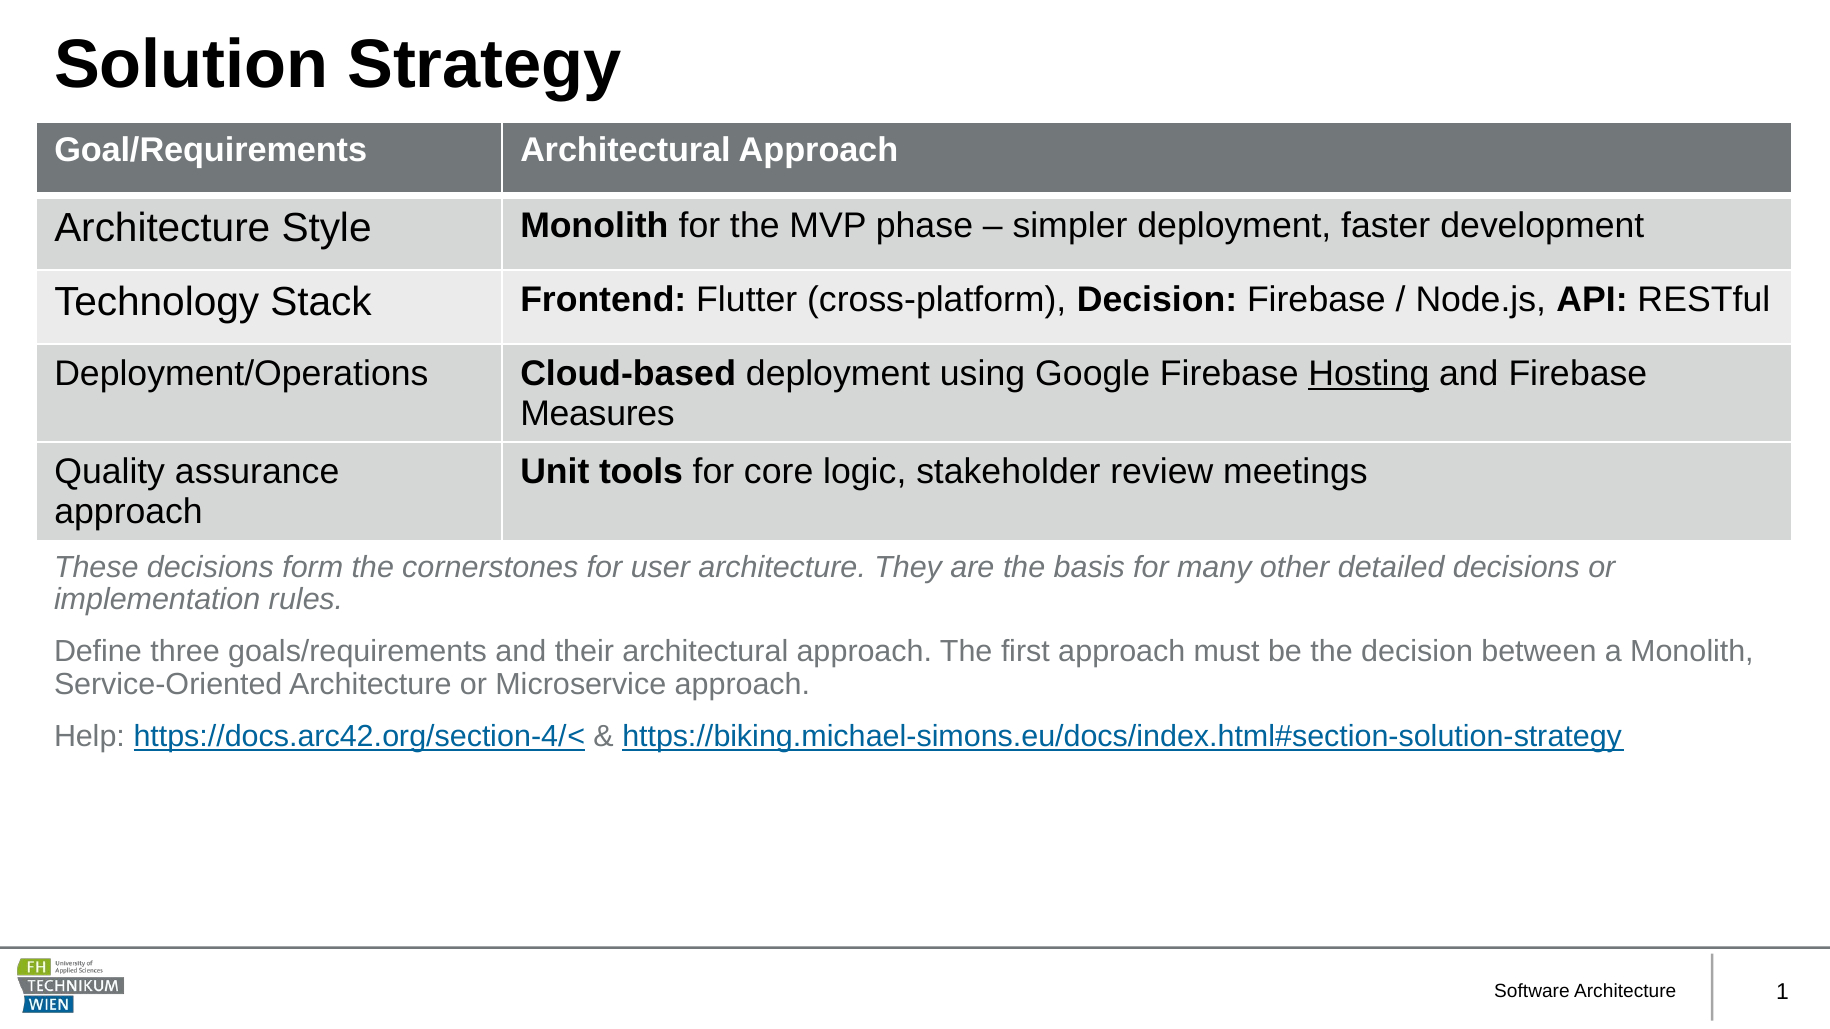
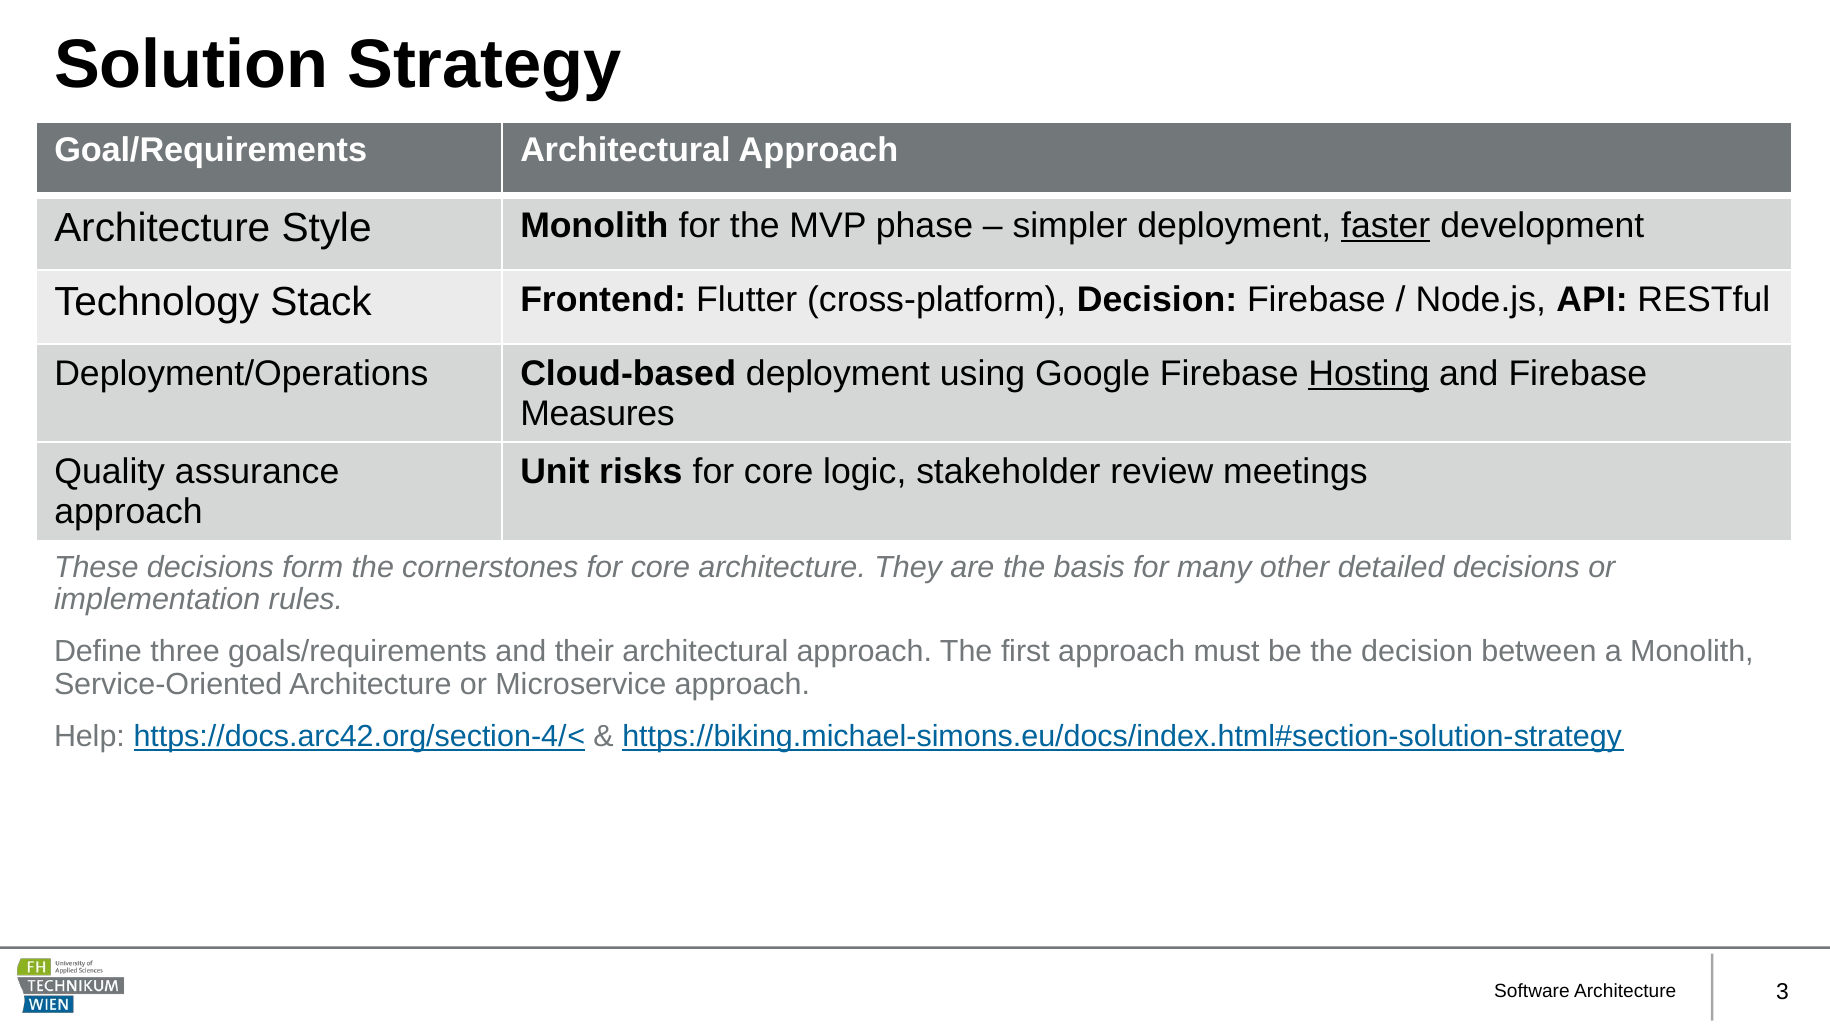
faster underline: none -> present (1386, 226)
tools: tools -> risks (641, 472)
cornerstones for user: user -> core (660, 567)
1: 1 -> 3 (1782, 992)
